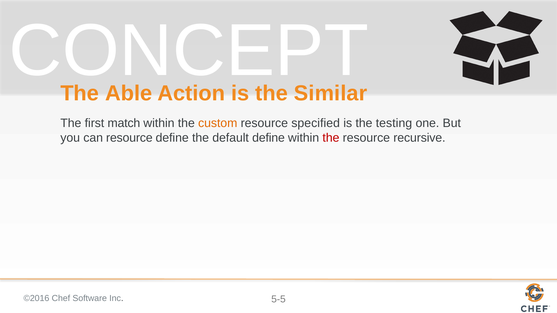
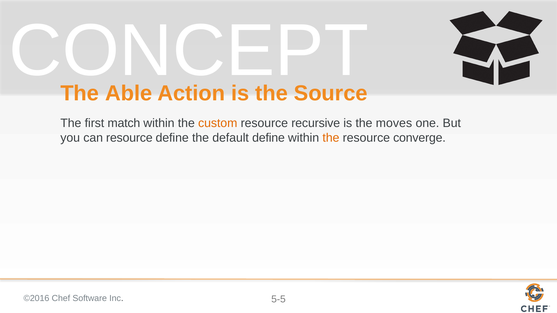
Similar: Similar -> Source (331, 93)
specified: specified -> recursive (316, 123)
testing: testing -> moves (394, 123)
the colour: red -> orange (331, 138)
recursive: recursive -> converge (419, 138)
